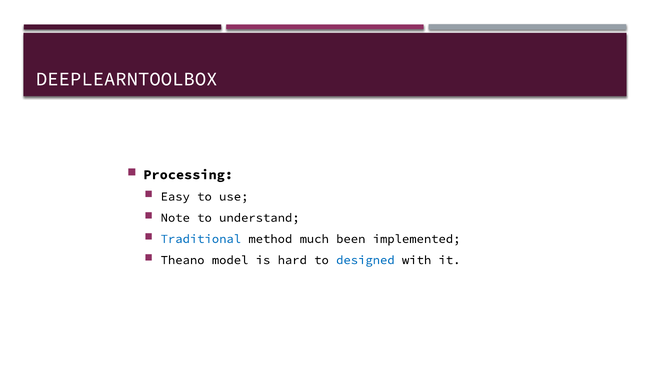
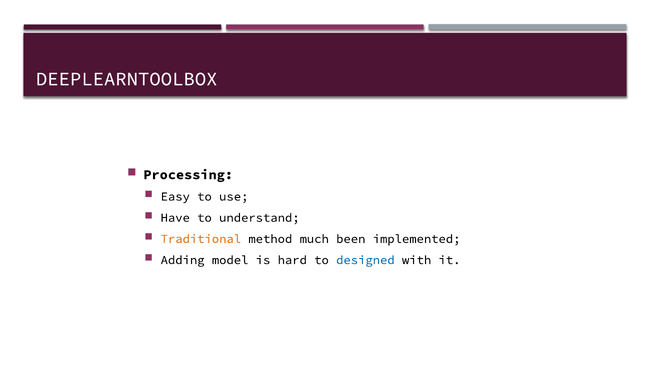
Note: Note -> Have (175, 217)
Traditional colour: blue -> orange (201, 239)
Theano: Theano -> Adding (183, 260)
